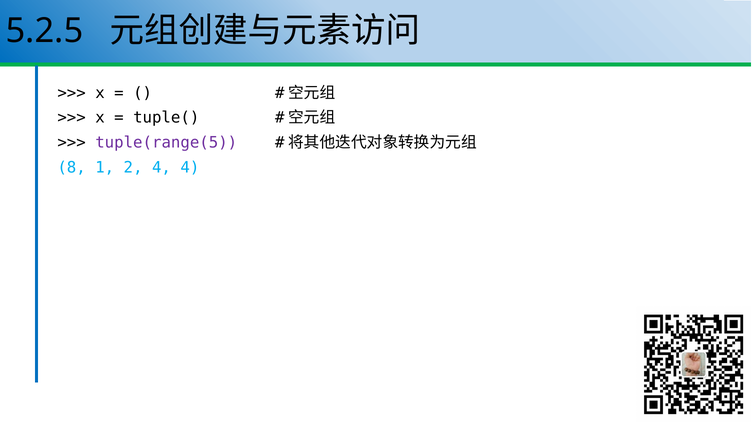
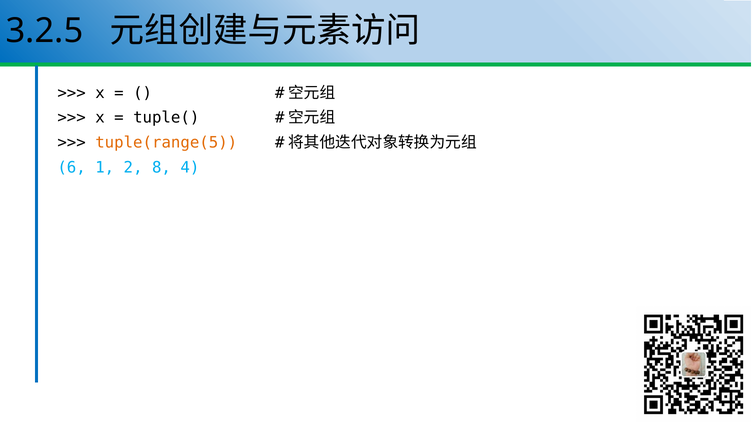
5.2.5: 5.2.5 -> 3.2.5 (45, 31)
tuple(range(5 colour: purple -> orange (166, 142)
8: 8 -> 6 (72, 167)
2 4: 4 -> 8 (162, 167)
